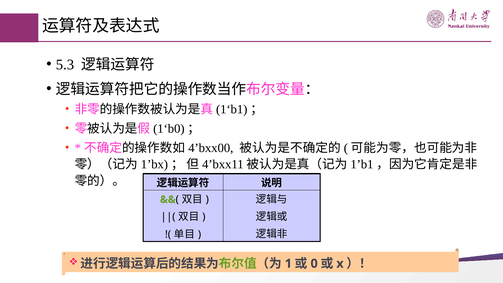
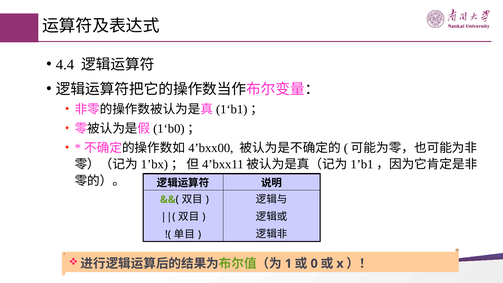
5.3: 5.3 -> 4.4 (65, 65)
